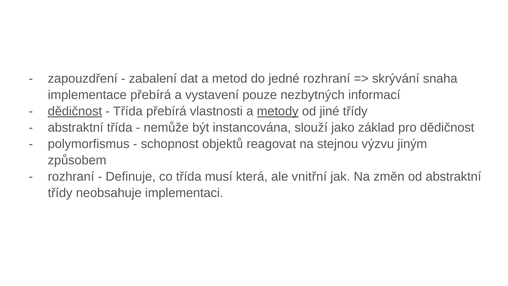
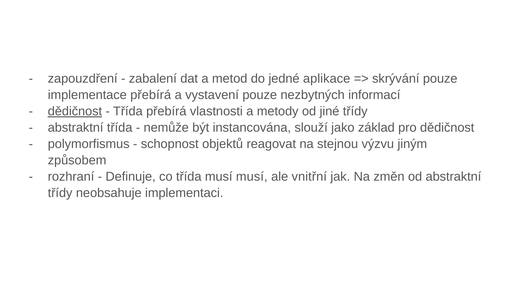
jedné rozhraní: rozhraní -> aplikace (327, 79)
skrývání snaha: snaha -> pouze (440, 79)
metody underline: present -> none (278, 111)
musí která: která -> musí (252, 177)
